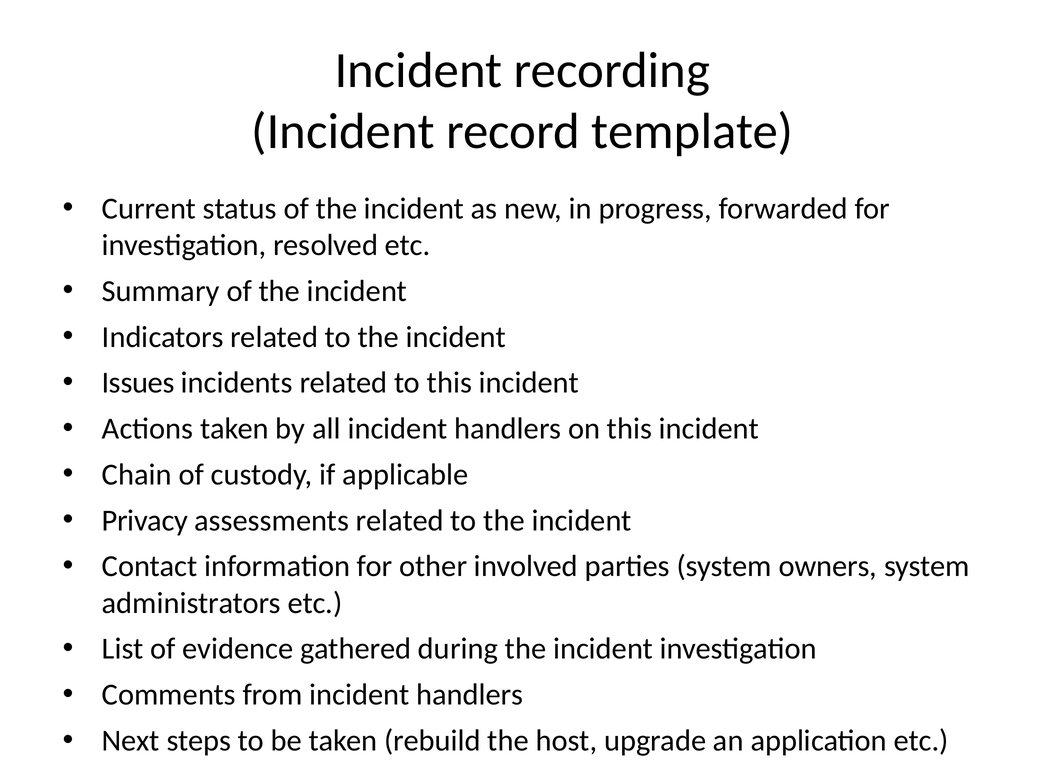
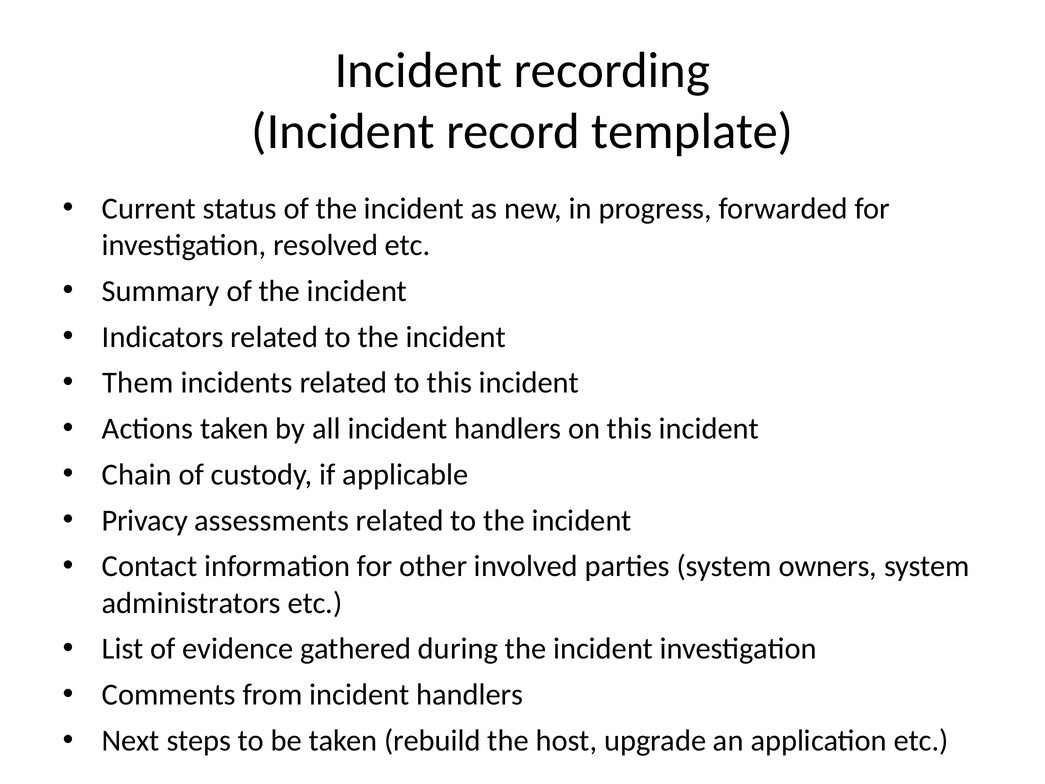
Issues: Issues -> Them (138, 383)
